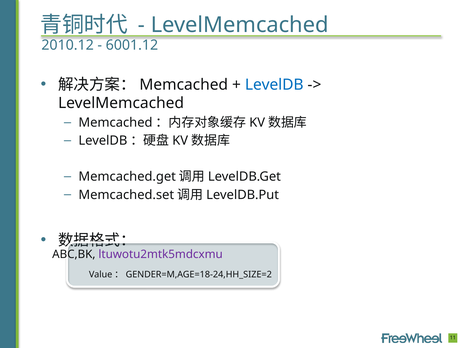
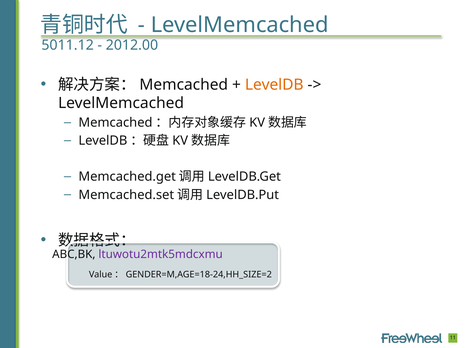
2010.12: 2010.12 -> 5011.12 (68, 45)
6001.12: 6001.12 -> 2012.00 (132, 45)
LevelDB colour: blue -> orange (274, 85)
